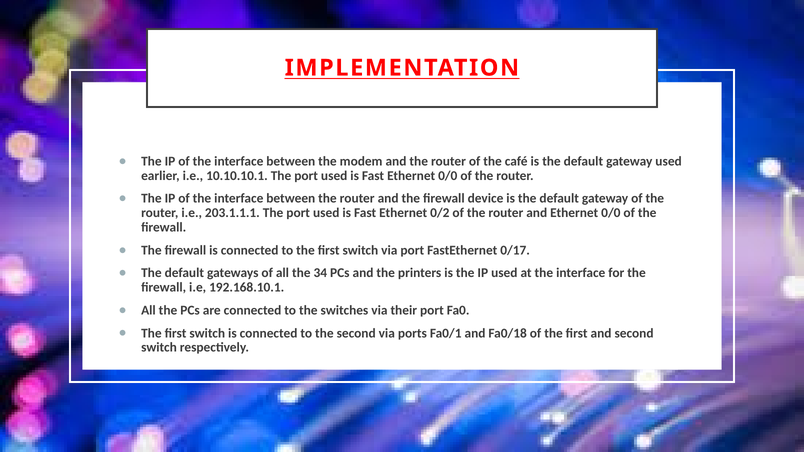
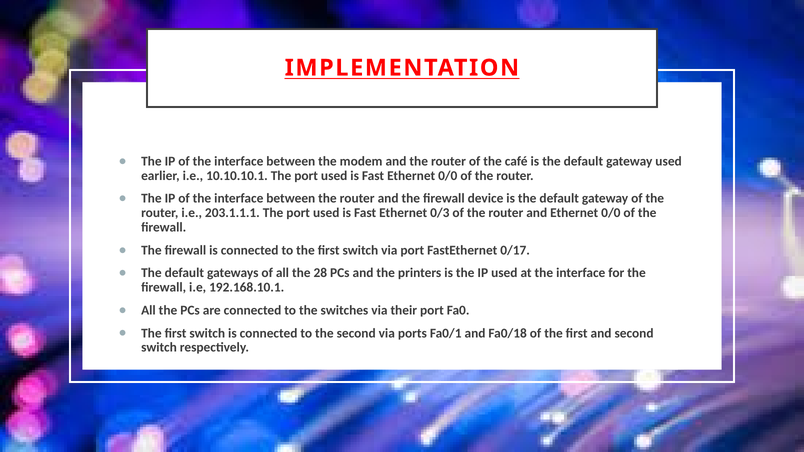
0/2: 0/2 -> 0/3 (440, 213)
34: 34 -> 28 (320, 273)
